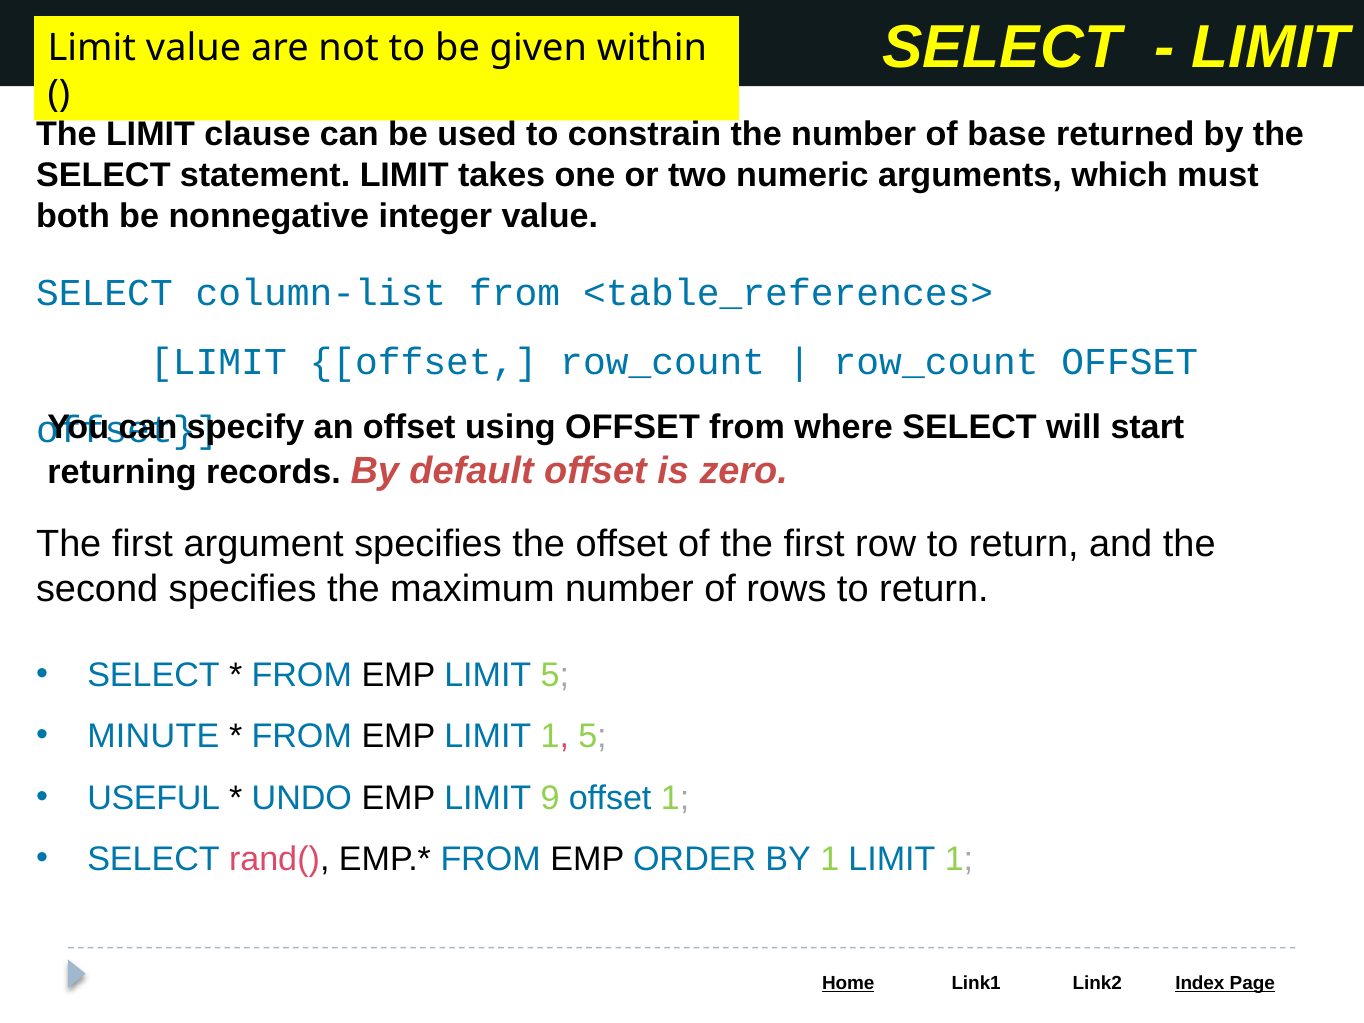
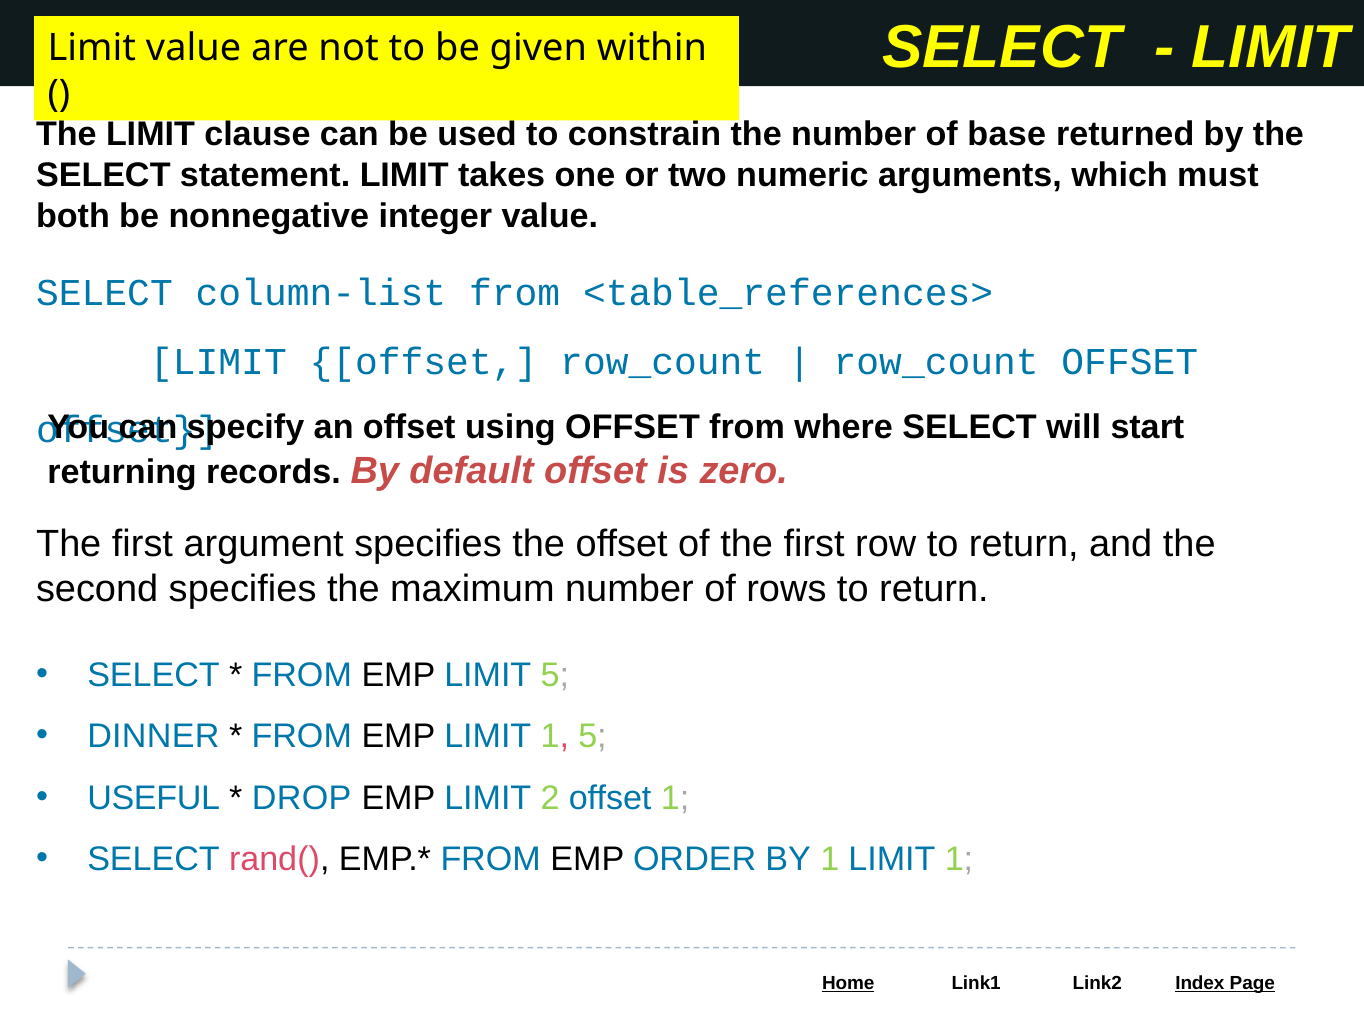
MINUTE: MINUTE -> DINNER (153, 737)
UNDO: UNDO -> DROP (302, 798)
9: 9 -> 2 (550, 798)
